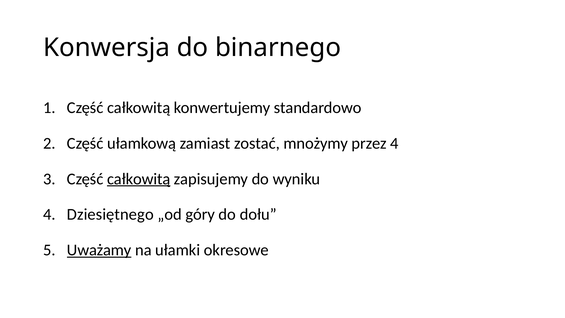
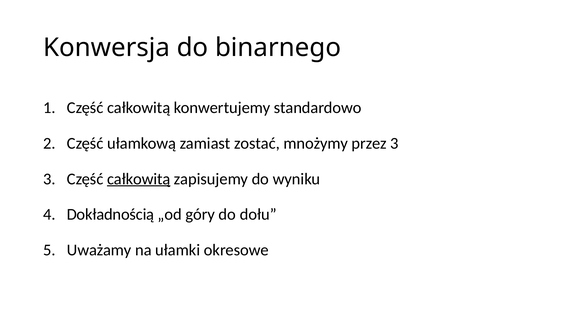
przez 4: 4 -> 3 (394, 143)
Dziesiętnego: Dziesiętnego -> Dokładnością (110, 214)
Uważamy underline: present -> none (99, 250)
